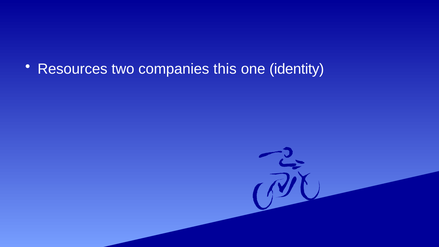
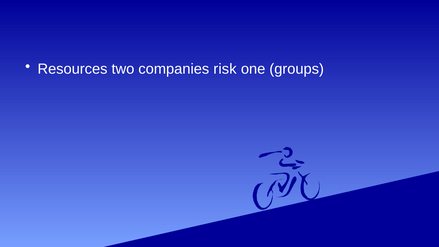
this: this -> risk (225, 69)
identity: identity -> groups (297, 69)
